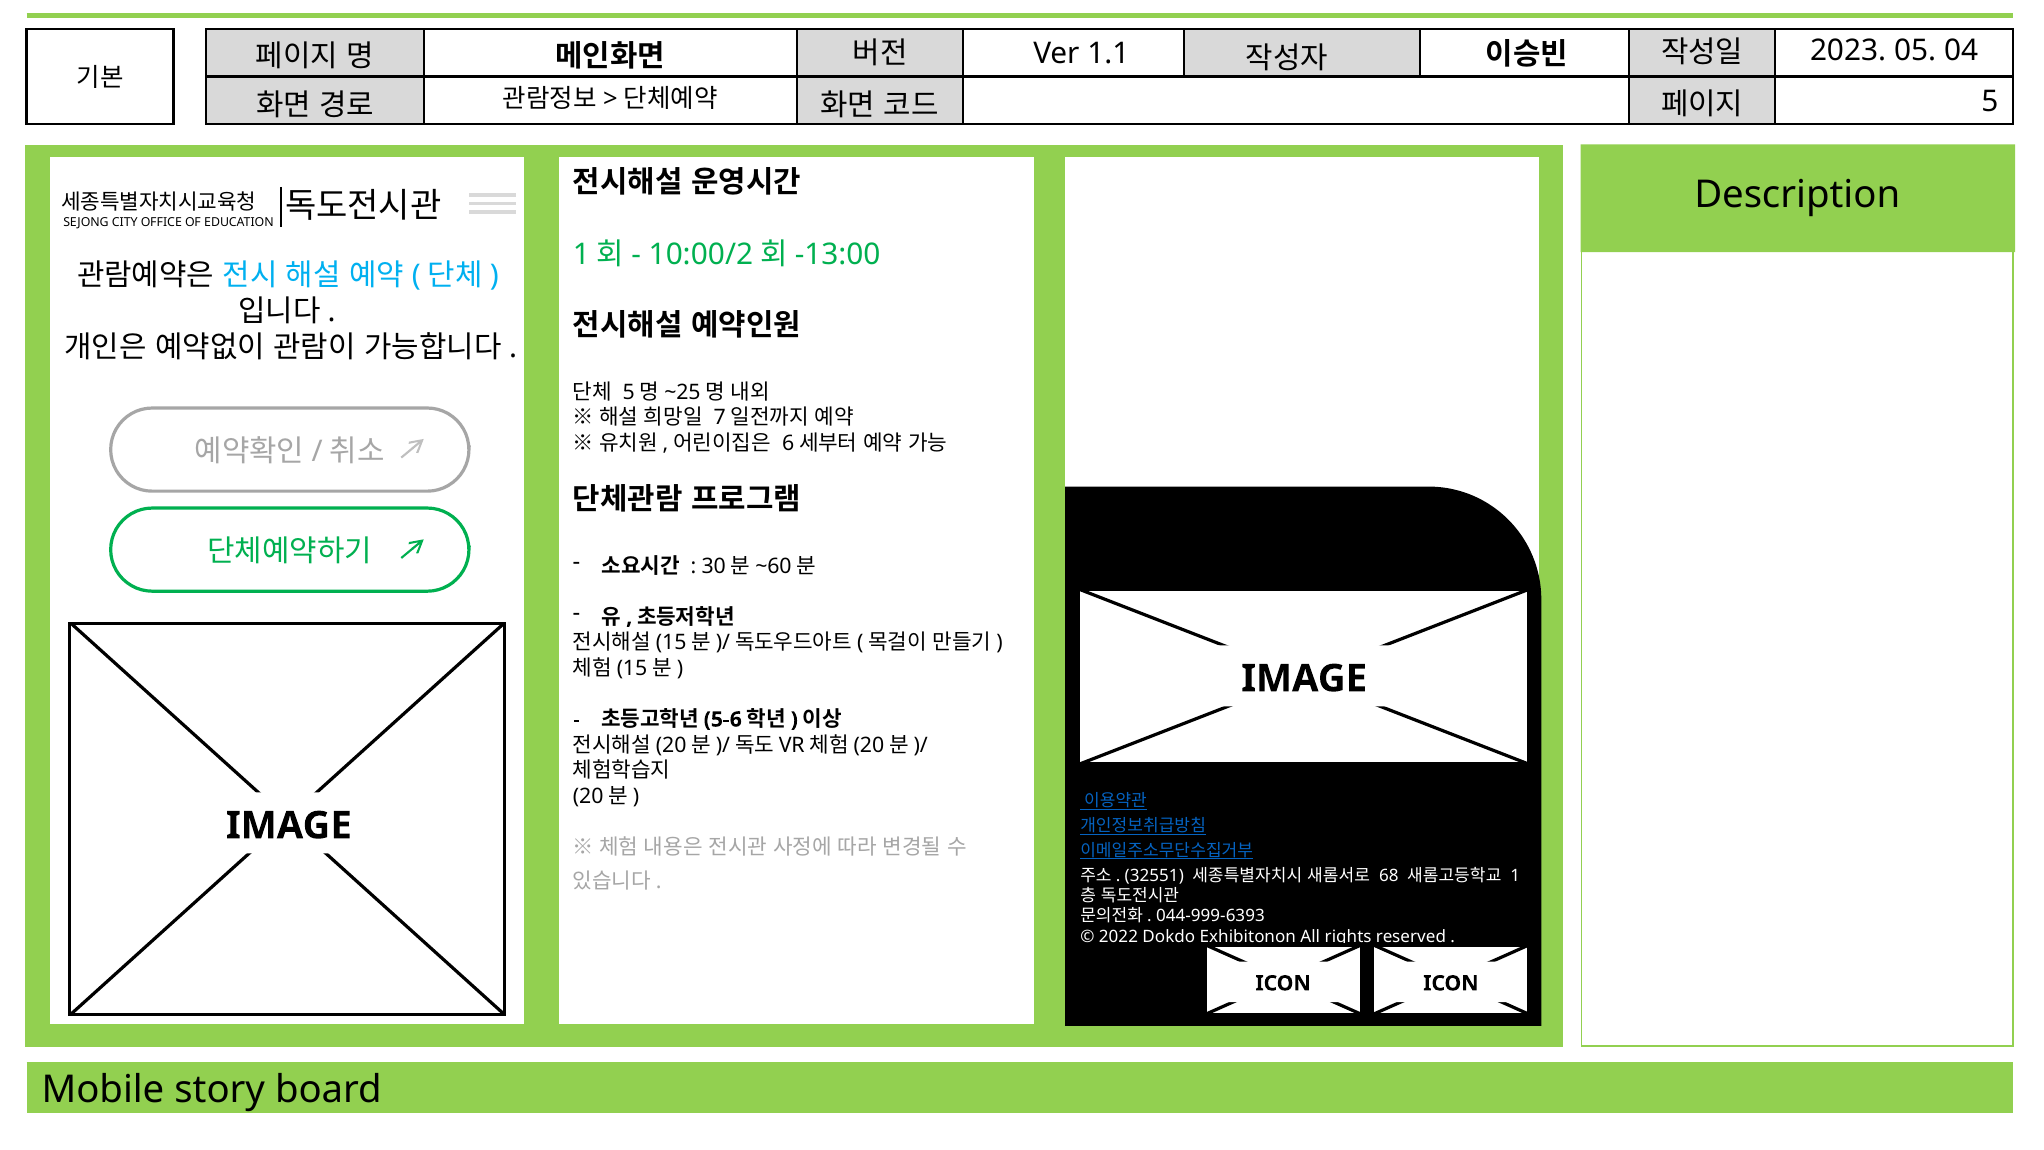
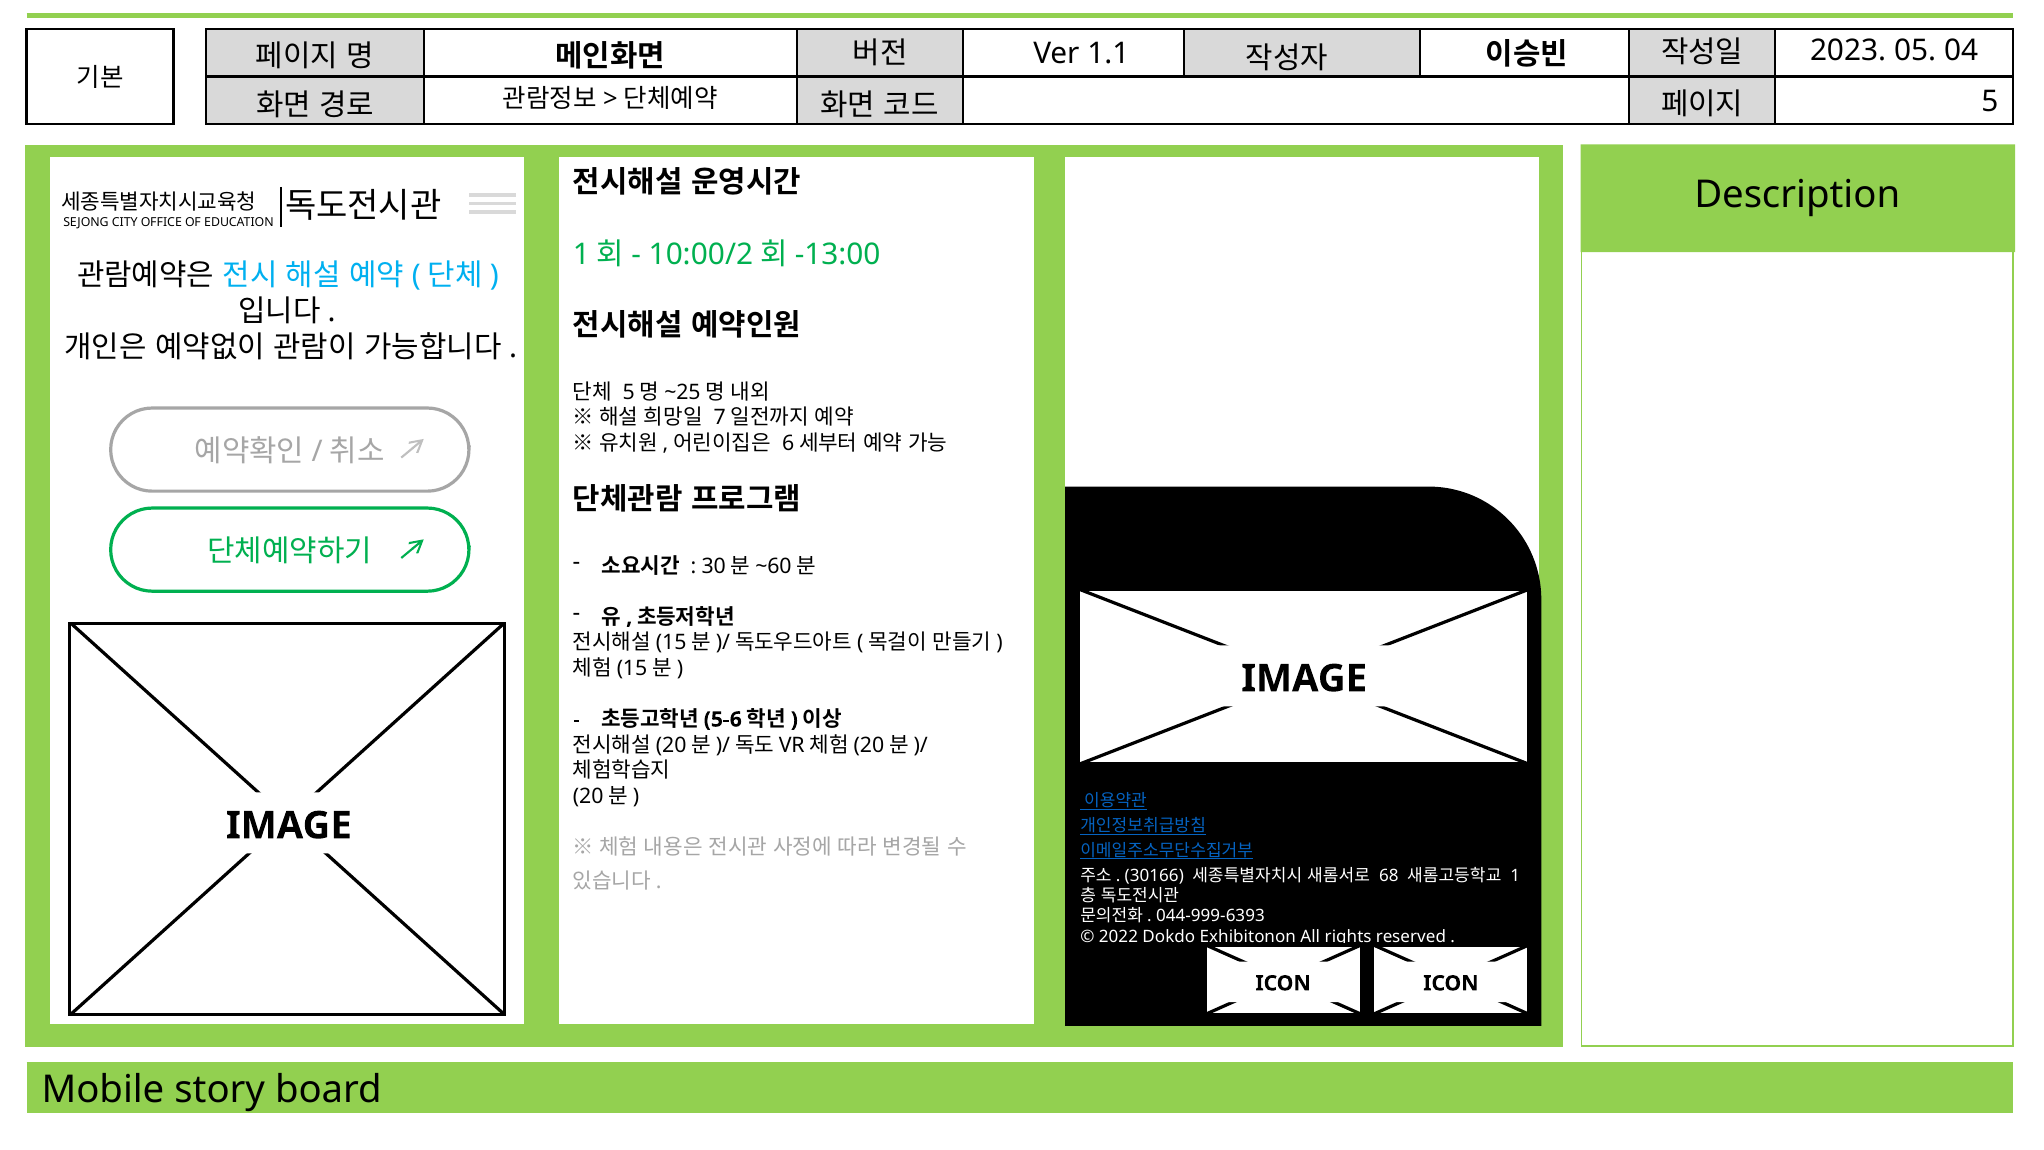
32551: 32551 -> 30166 (1154, 875)
